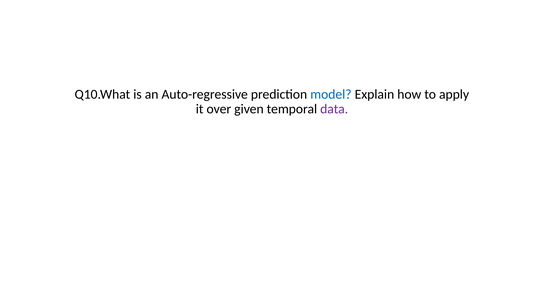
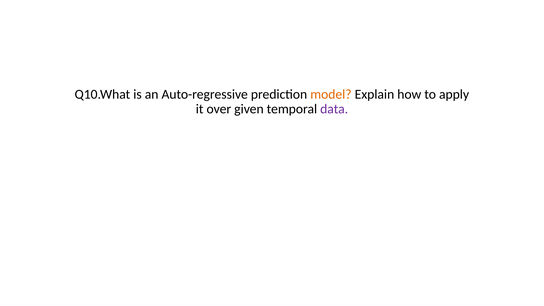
model colour: blue -> orange (331, 94)
